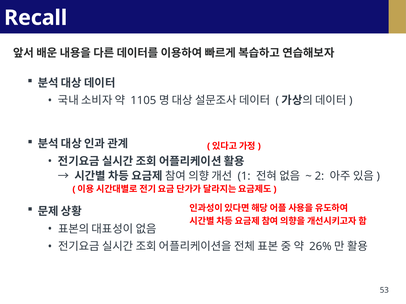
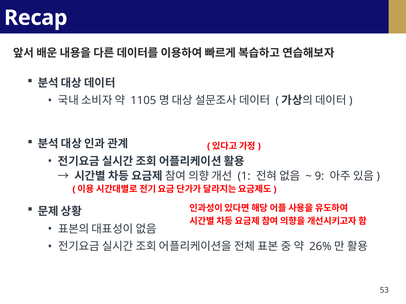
Recall: Recall -> Recap (36, 18)
2: 2 -> 9 (319, 177)
